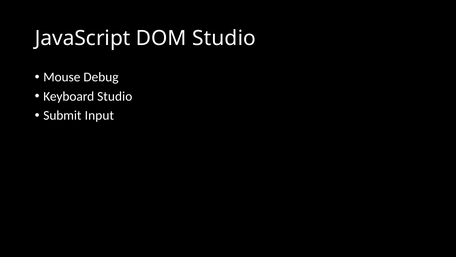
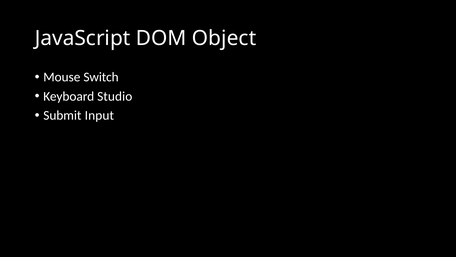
DOM Studio: Studio -> Object (224, 38)
Debug: Debug -> Switch (101, 77)
